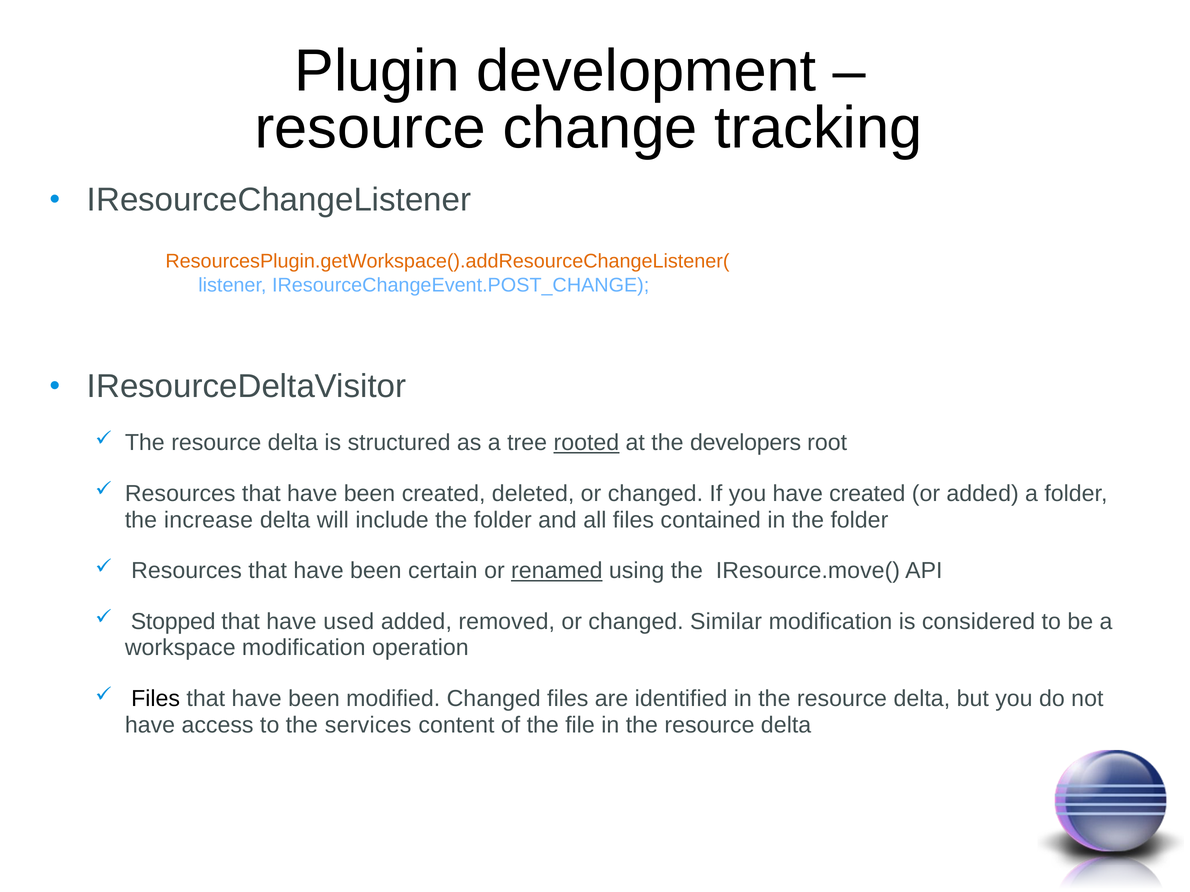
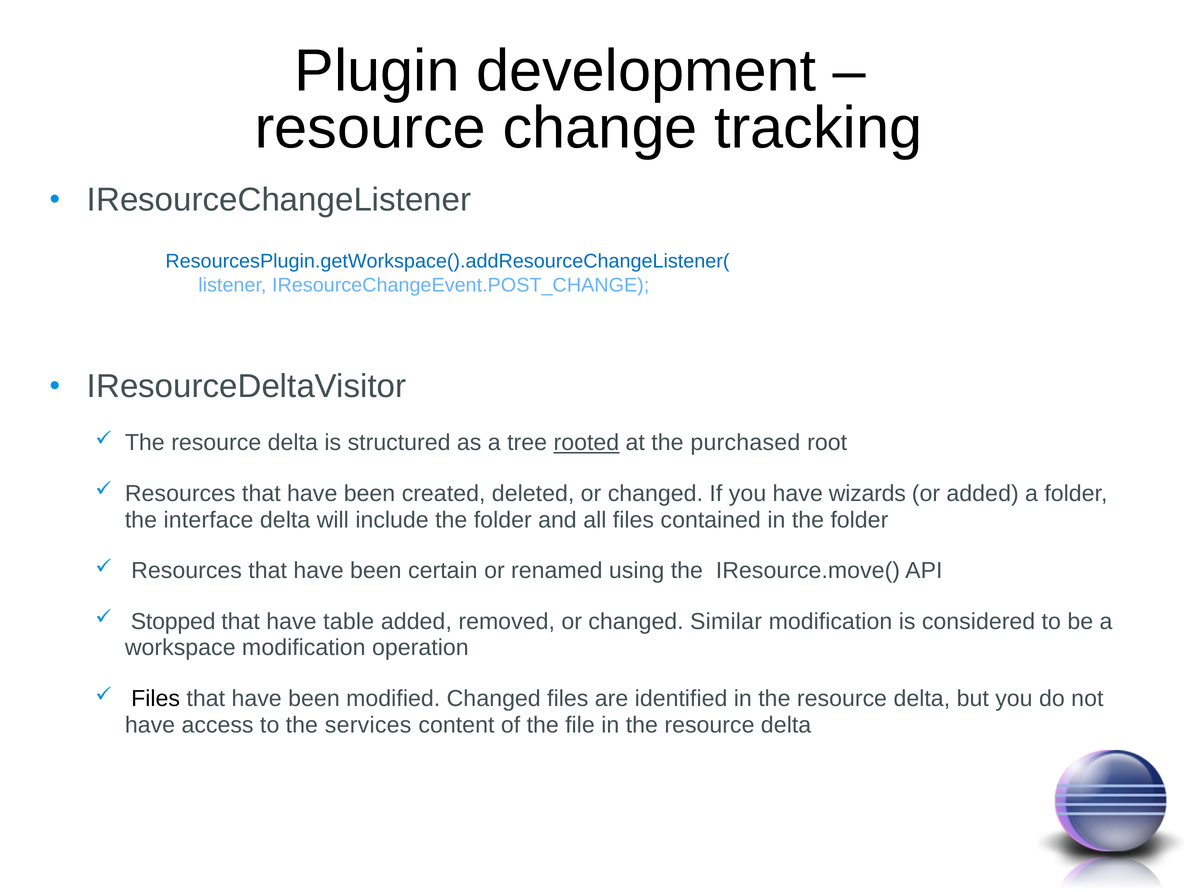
ResourcesPlugin.getWorkspace().addResourceChangeListener( colour: orange -> blue (447, 261)
developers: developers -> purchased (745, 443)
have created: created -> wizards (867, 494)
increase: increase -> interface (209, 520)
renamed underline: present -> none (557, 571)
used: used -> table (349, 622)
